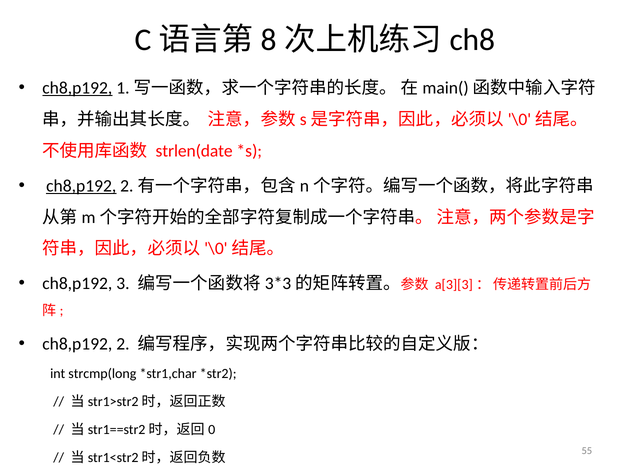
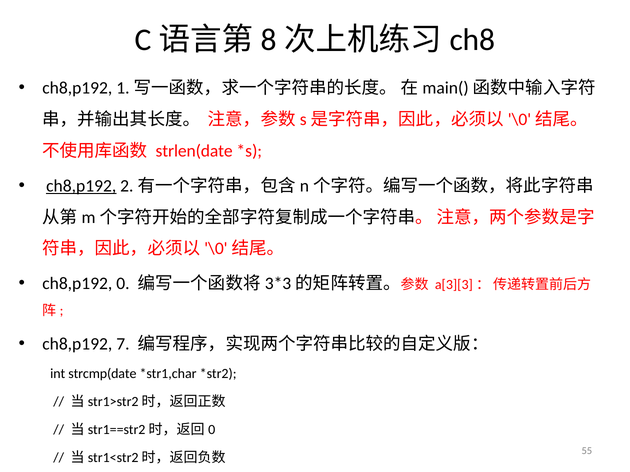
ch8,p192 underline: present -> none (77, 88)
3: 3 -> 0 (123, 284)
2: 2 -> 7 (123, 344)
strcmp(long: strcmp(long -> strcmp(date (102, 374)
